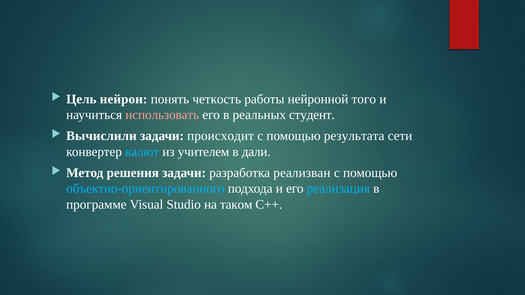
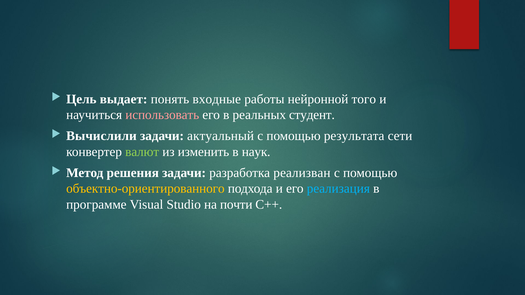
нейрон: нейрон -> выдает (124, 99)
четкость: четкость -> входные (217, 99)
происходит: происходит -> актуальный (221, 136)
валют colour: light blue -> light green (142, 152)
учителем: учителем -> изменить (204, 152)
дали: дали -> наук (256, 152)
объектно-ориентированного colour: light blue -> yellow (145, 189)
таком: таком -> почти (236, 205)
